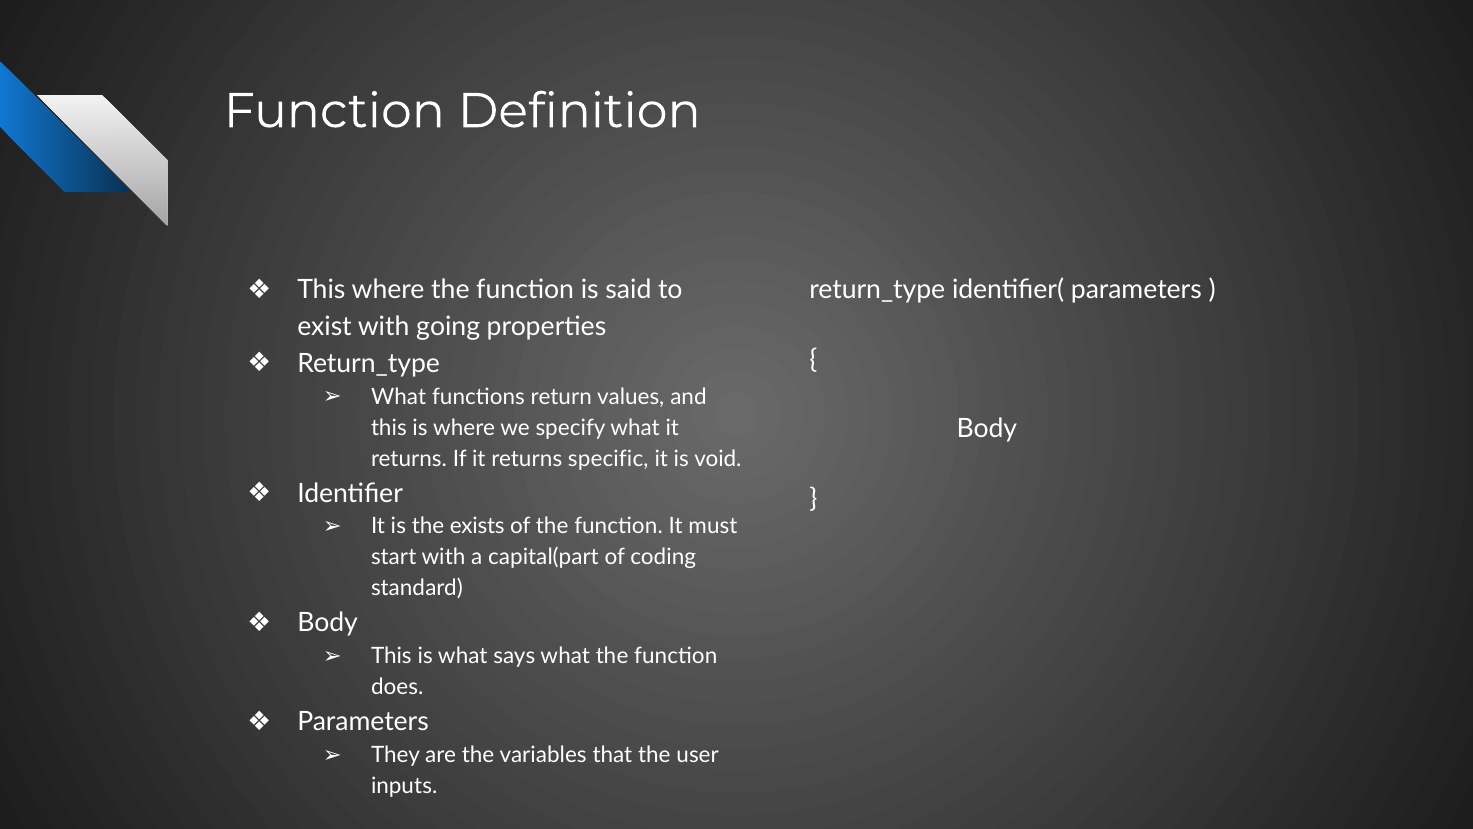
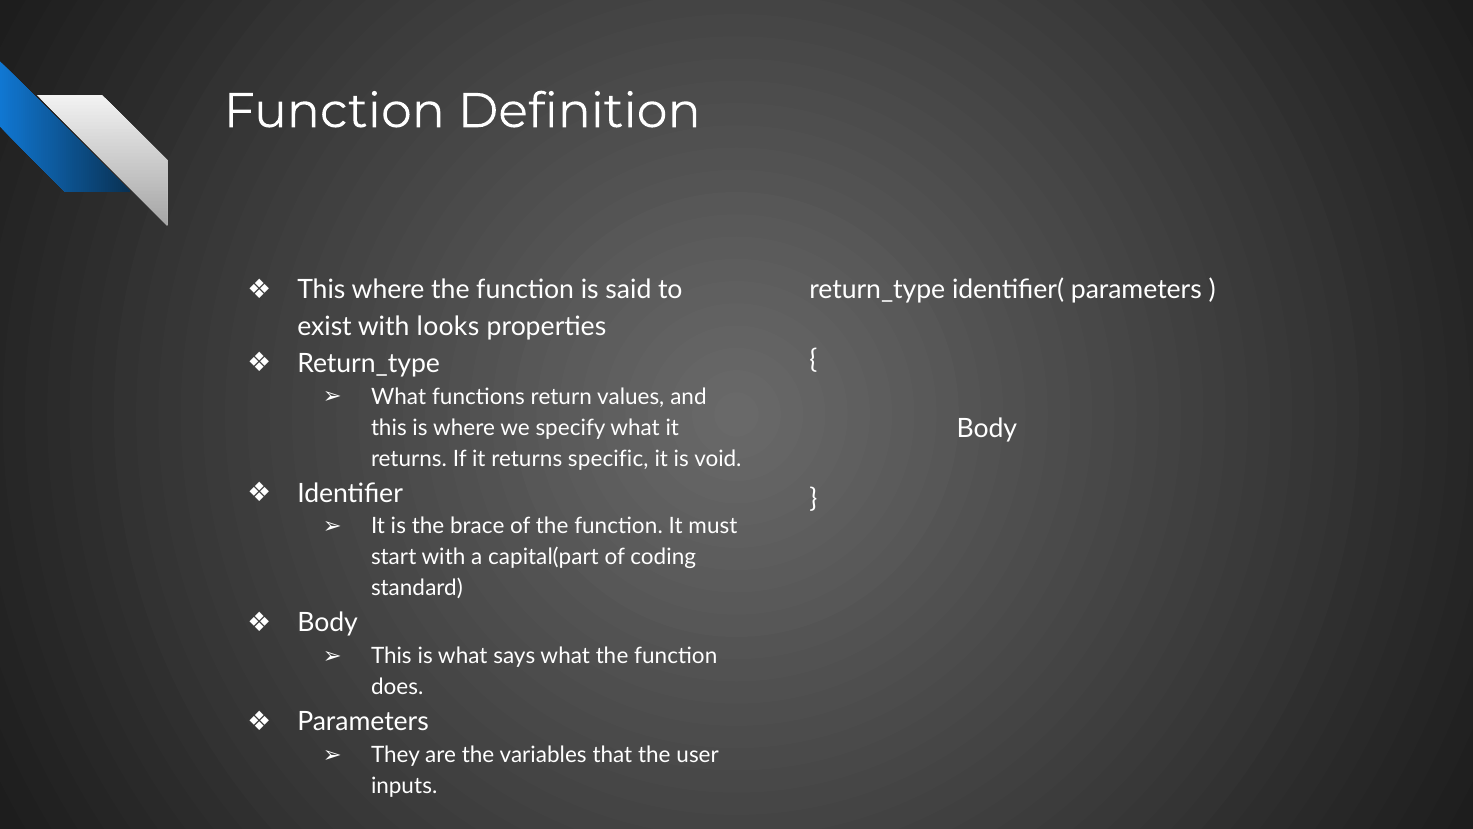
going: going -> looks (448, 327)
exists: exists -> brace (477, 526)
